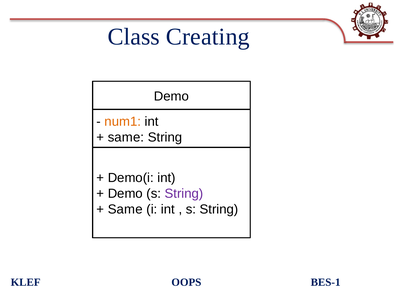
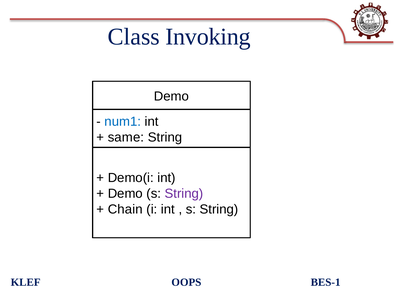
Creating: Creating -> Invoking (208, 37)
num1 colour: orange -> blue (123, 122)
Same: Same -> Chain (125, 210)
